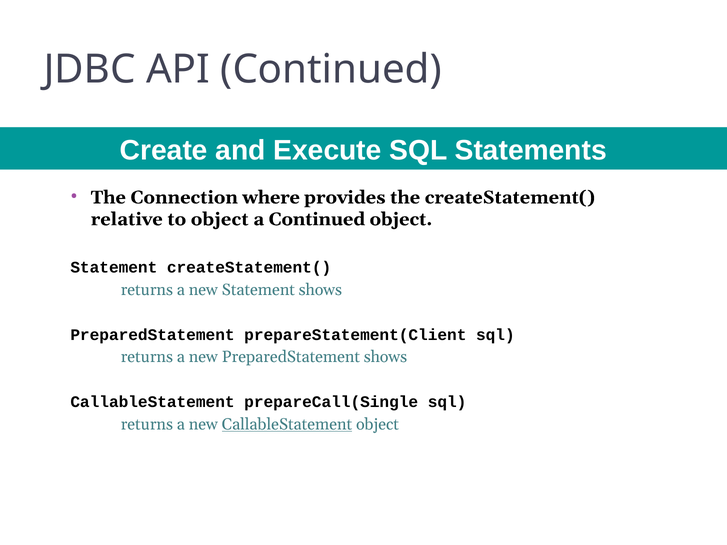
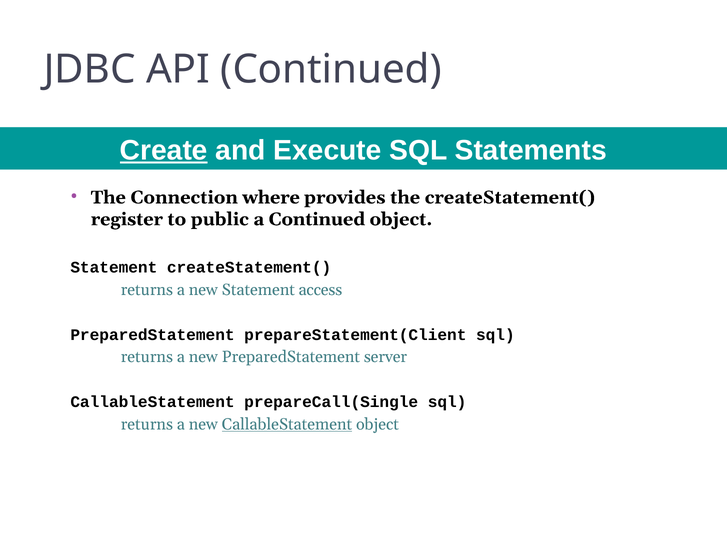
Create underline: none -> present (164, 150)
relative: relative -> register (127, 219)
to object: object -> public (220, 219)
Statement shows: shows -> access (320, 290)
PreparedStatement shows: shows -> server (385, 357)
